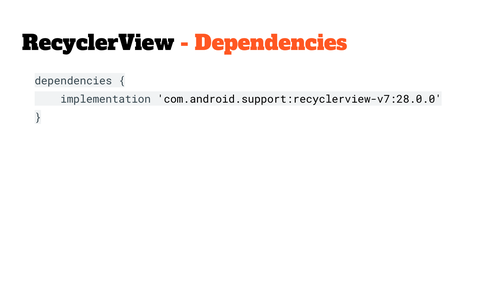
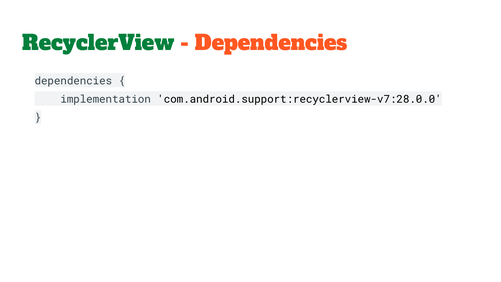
RecyclerView colour: black -> green (98, 43)
